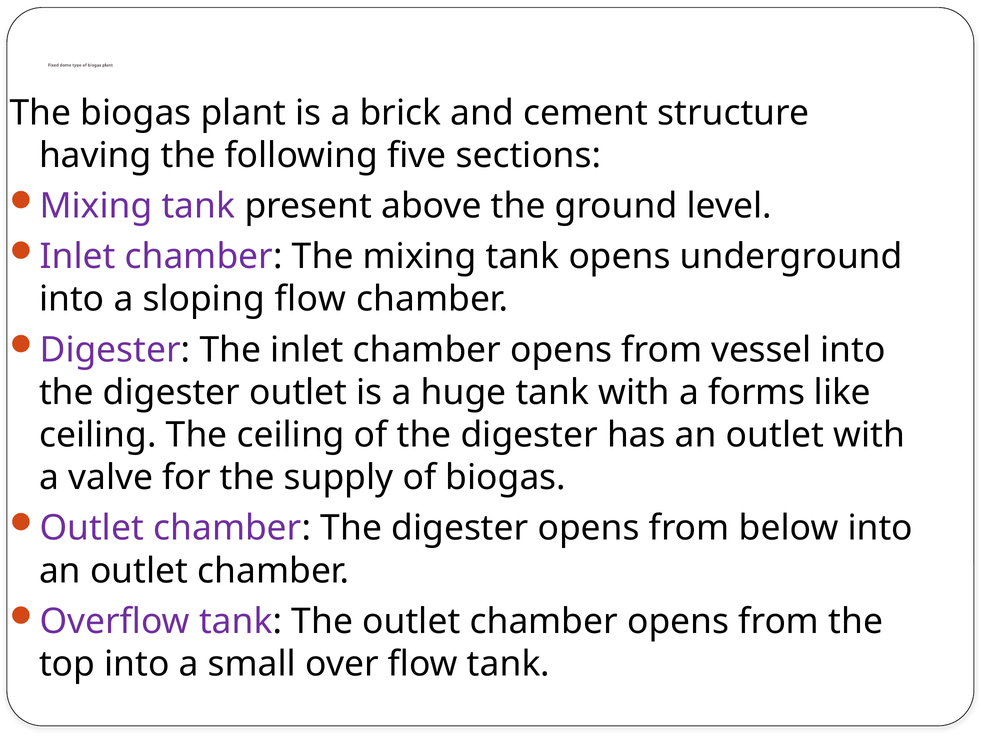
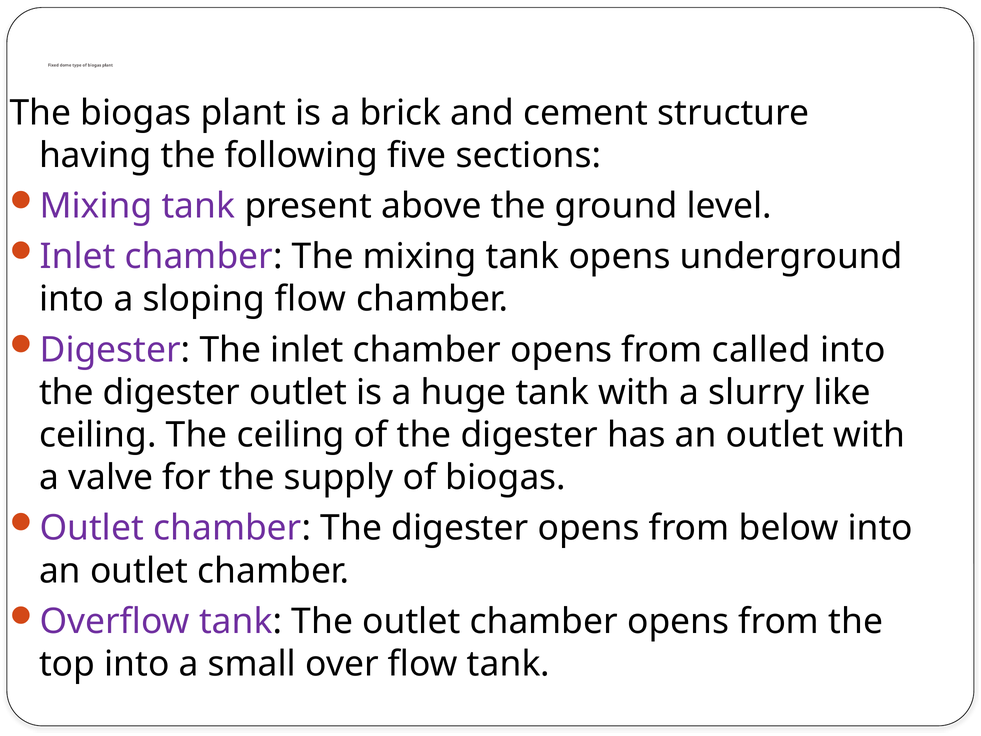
vessel: vessel -> called (761, 350)
forms: forms -> slurry (756, 392)
